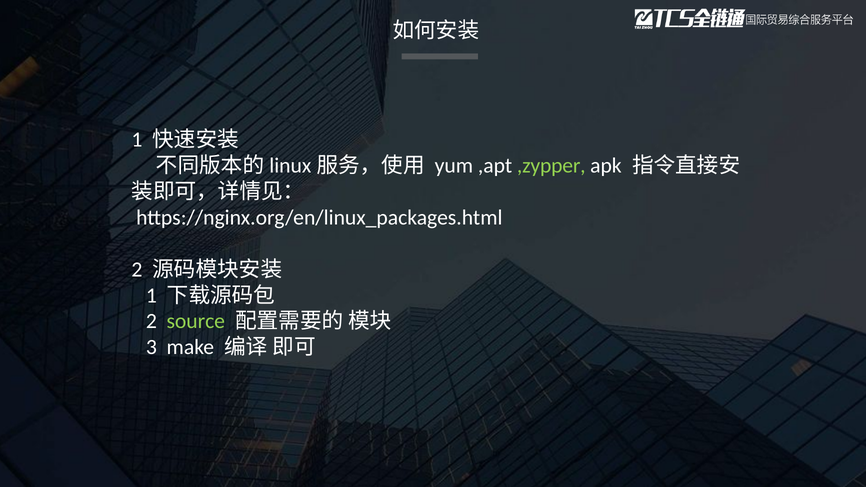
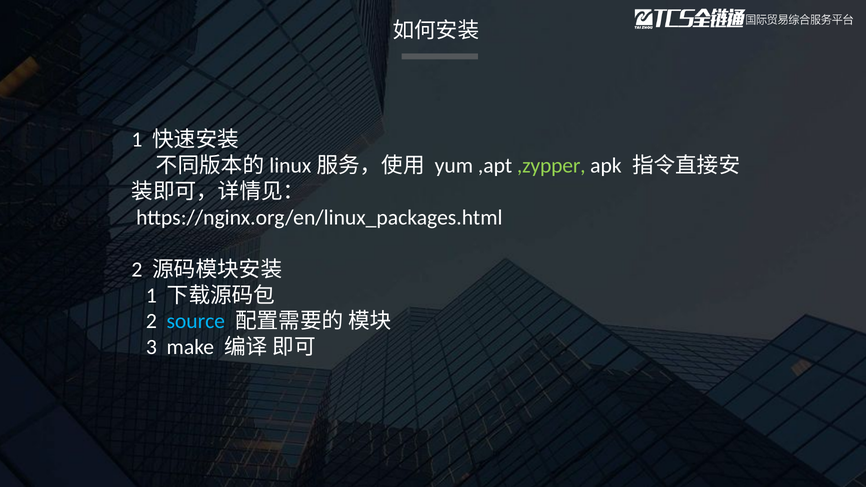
source colour: light green -> light blue (196, 321)
